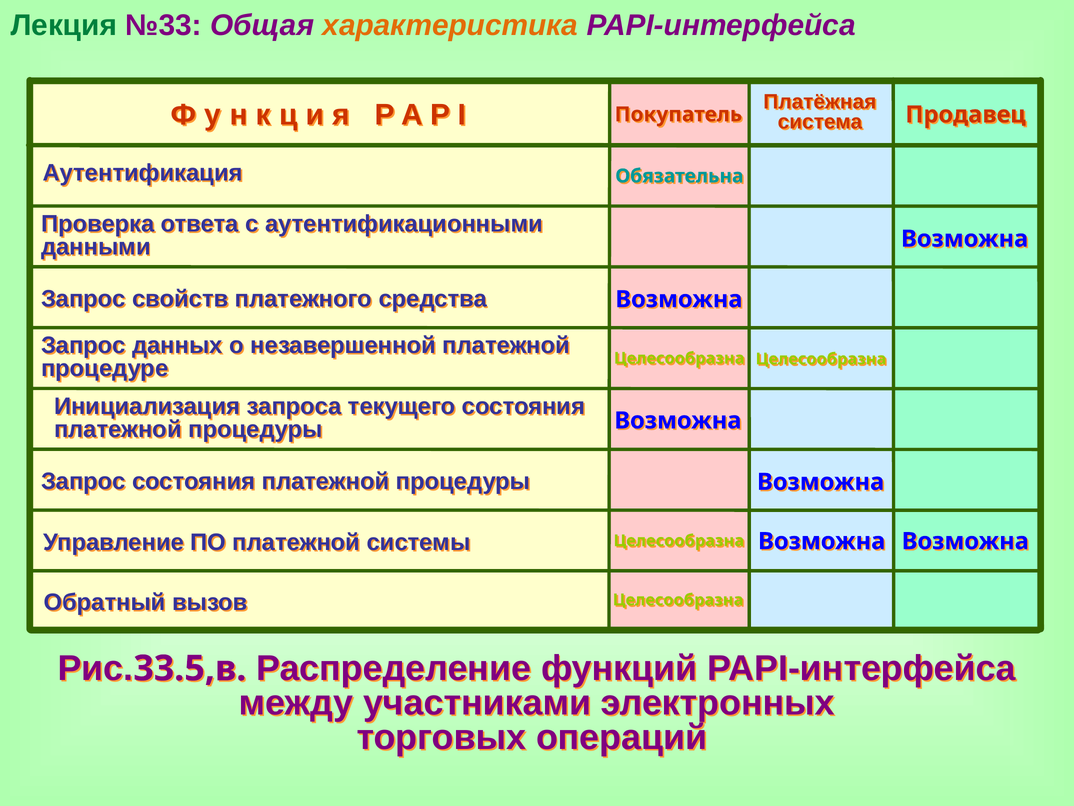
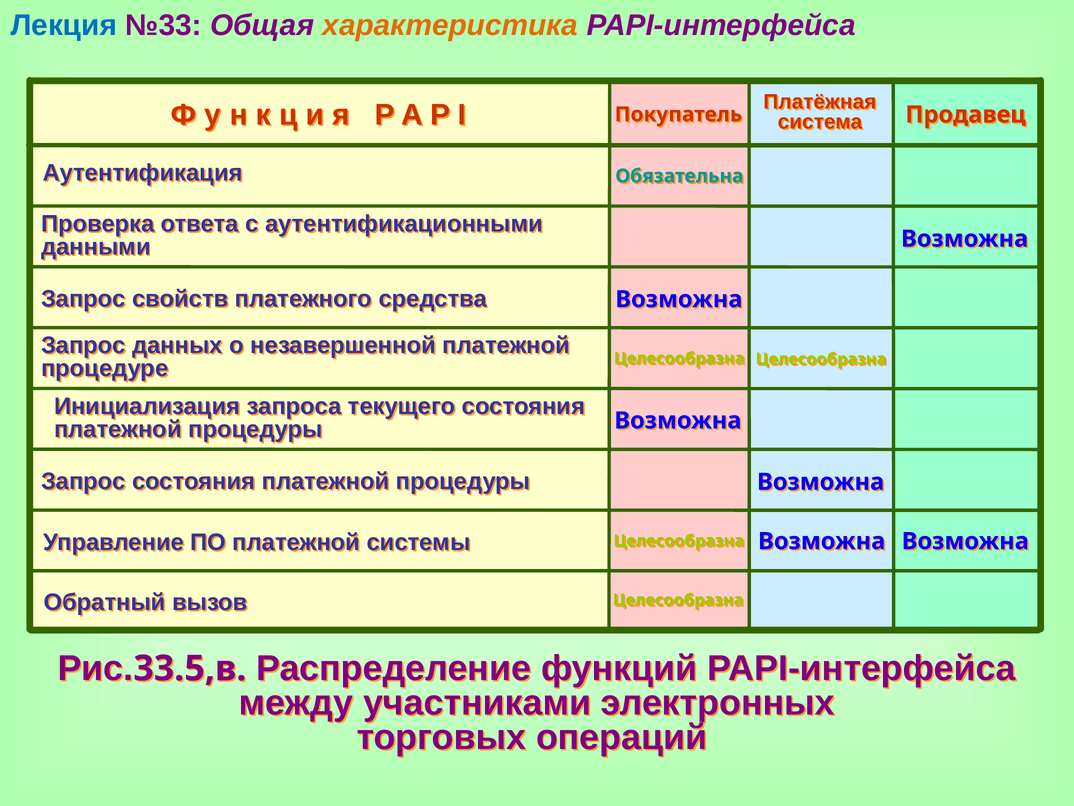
Лекция colour: green -> blue (64, 25)
